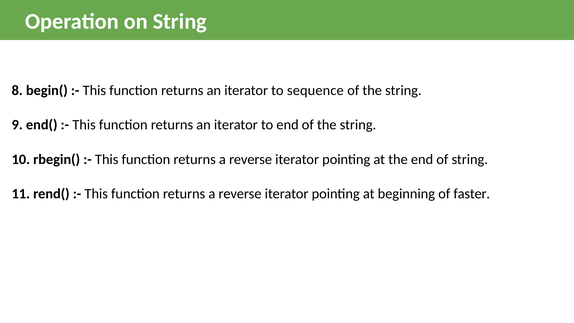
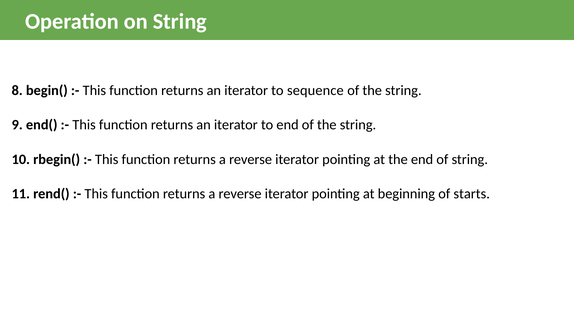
faster: faster -> starts (472, 194)
